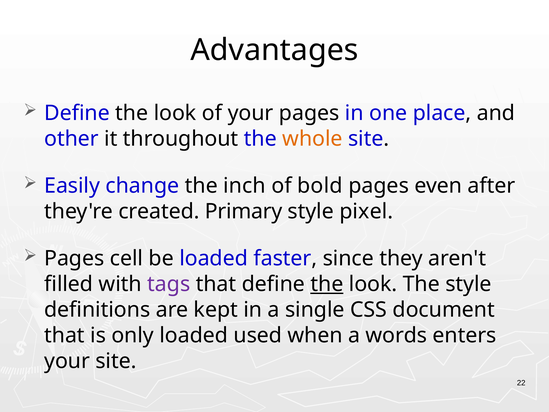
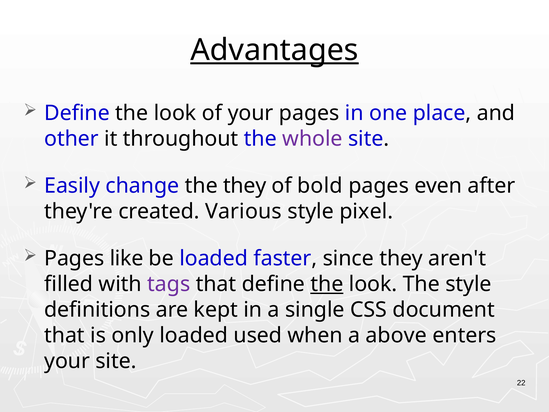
Advantages underline: none -> present (274, 50)
whole colour: orange -> purple (312, 139)
the inch: inch -> they (245, 186)
Primary: Primary -> Various (243, 211)
cell: cell -> like (127, 258)
words: words -> above (396, 335)
